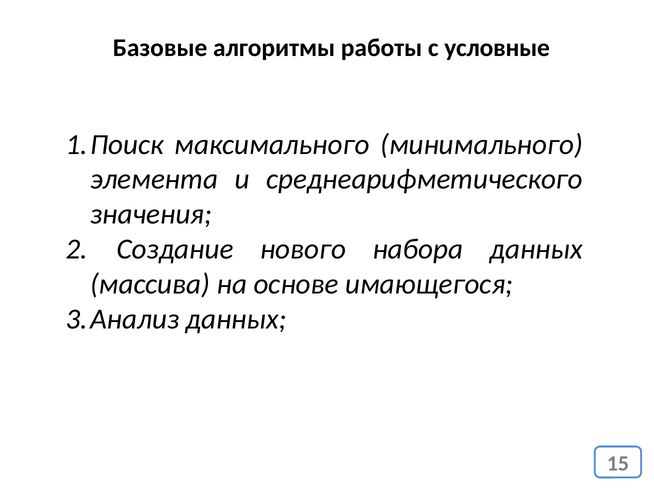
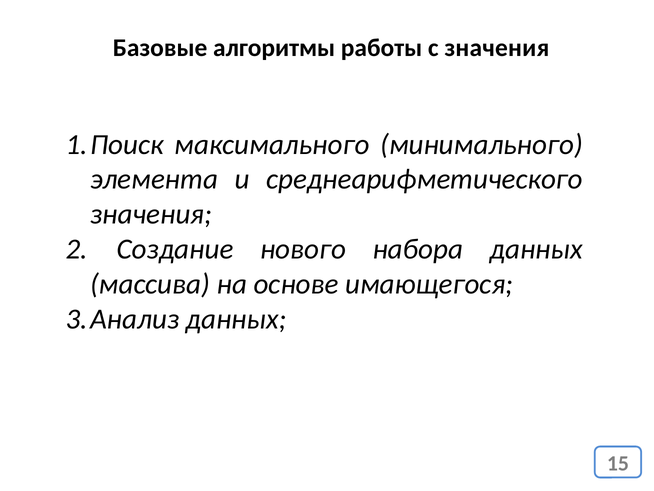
с условные: условные -> значения (497, 48)
